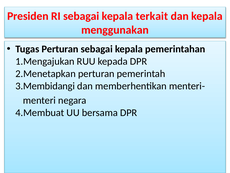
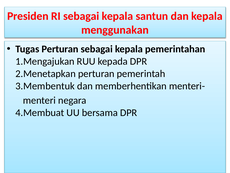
terkait: terkait -> santun (152, 16)
3.Membidangi: 3.Membidangi -> 3.Membentuk (45, 86)
